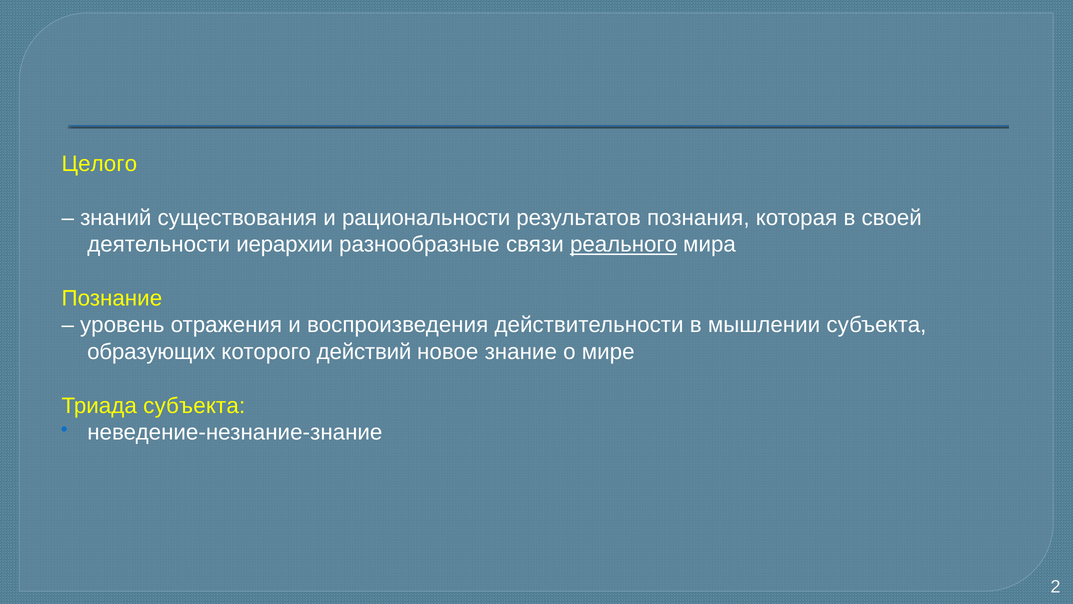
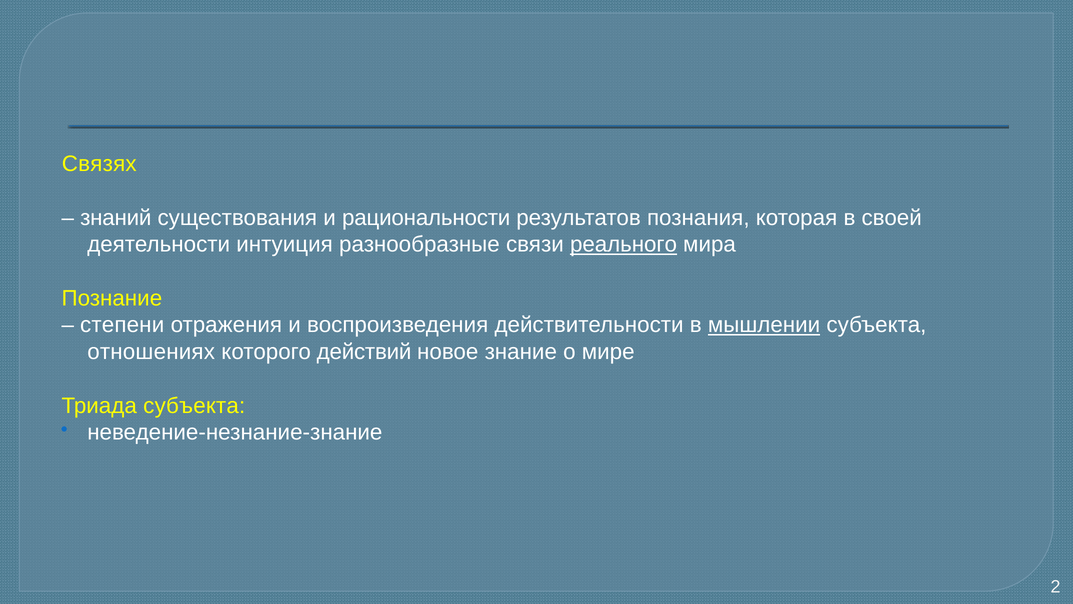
Целого: Целого -> Связях (99, 164)
иерархии: иерархии -> интуиция (285, 244)
уровень: уровень -> степени (122, 325)
мышлении underline: none -> present (764, 325)
образующих: образующих -> отношениях (151, 352)
